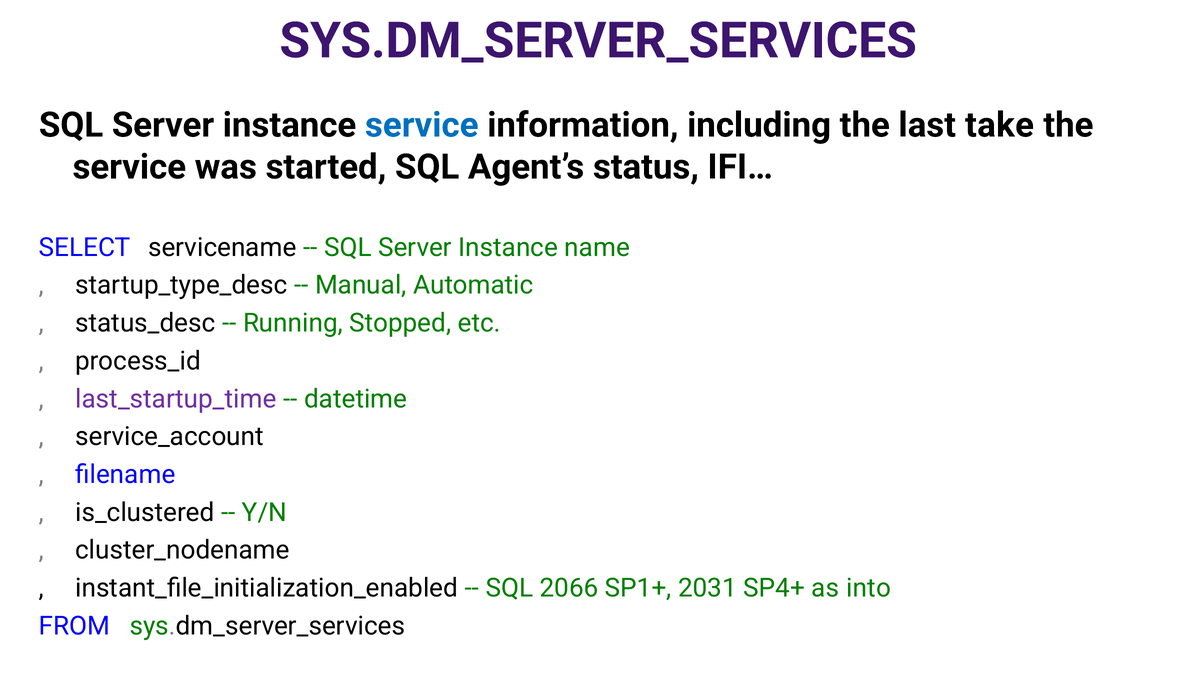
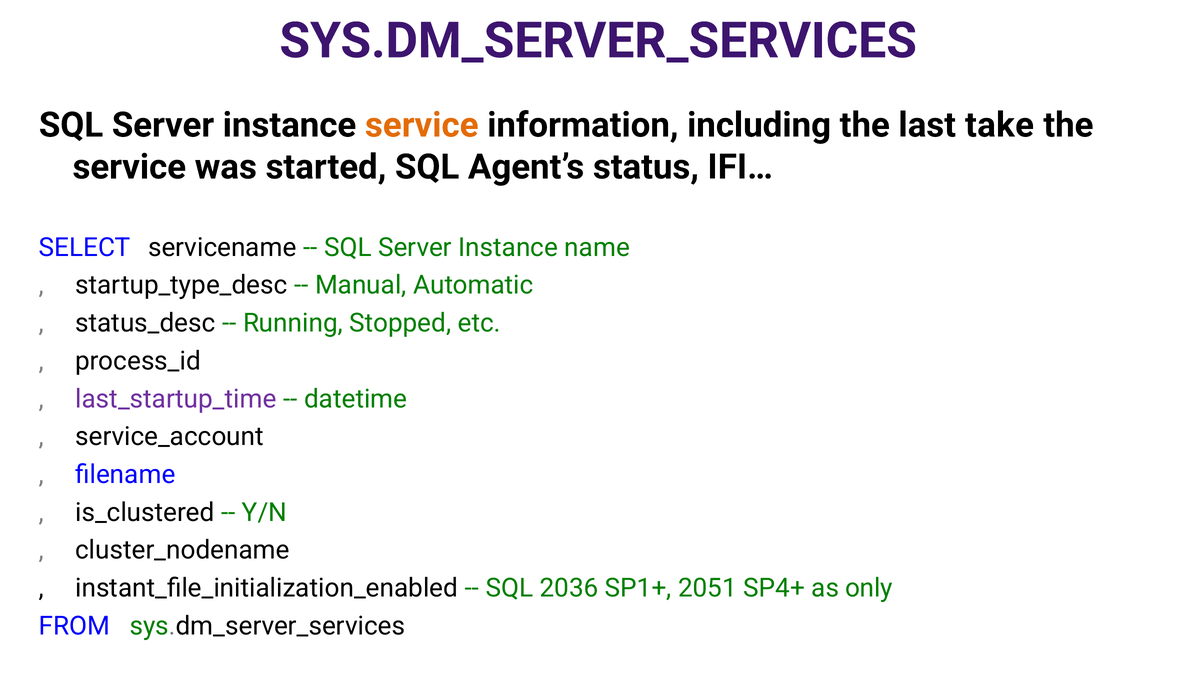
service colour: blue -> orange (422, 125)
2066: 2066 -> 2036 (569, 588)
2031: 2031 -> 2051 (707, 588)
into: into -> only (869, 588)
